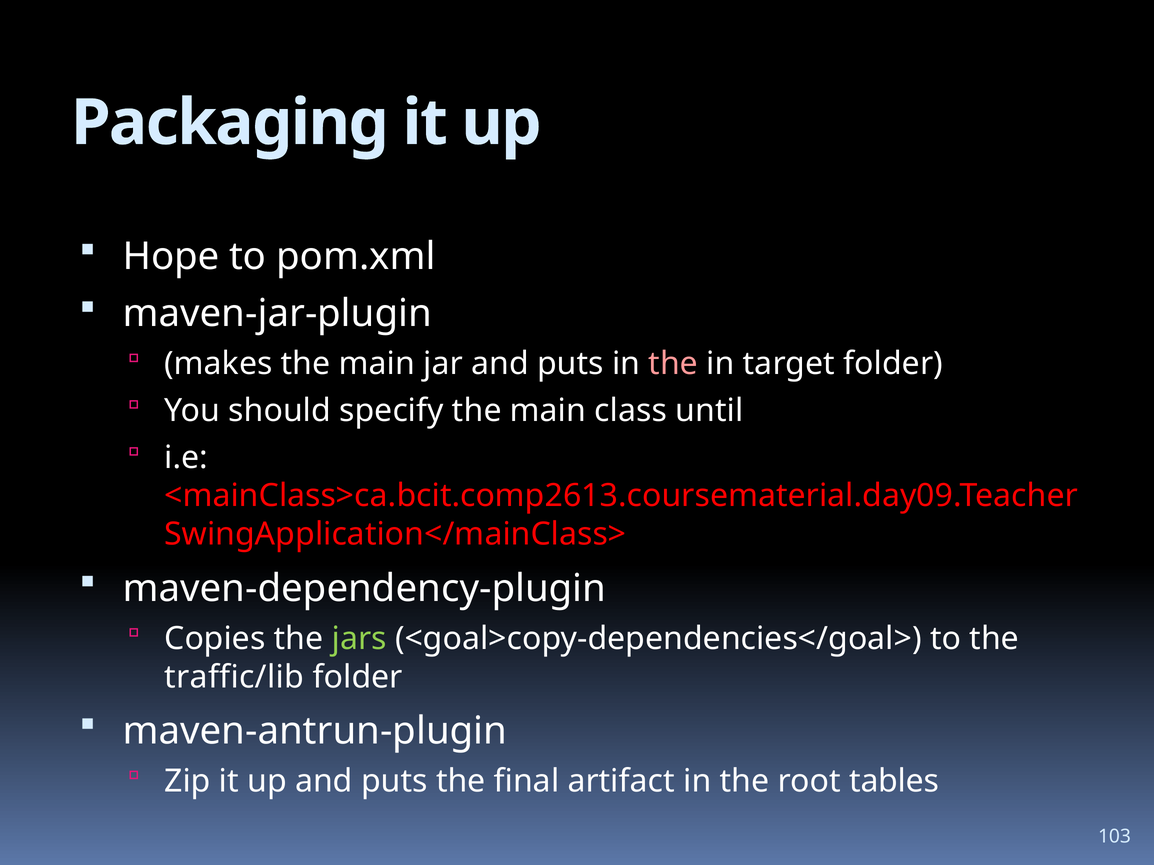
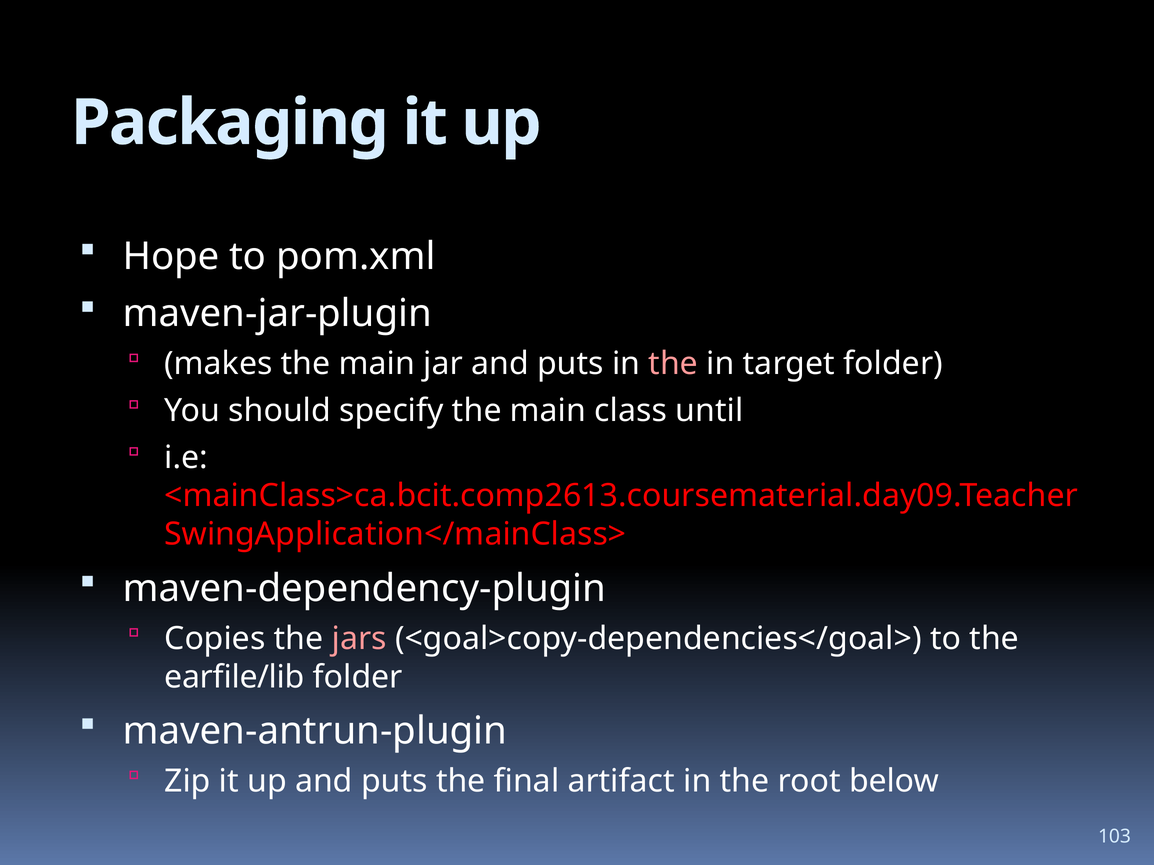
jars colour: light green -> pink (359, 639)
traffic/lib: traffic/lib -> earfile/lib (234, 677)
tables: tables -> below (894, 781)
